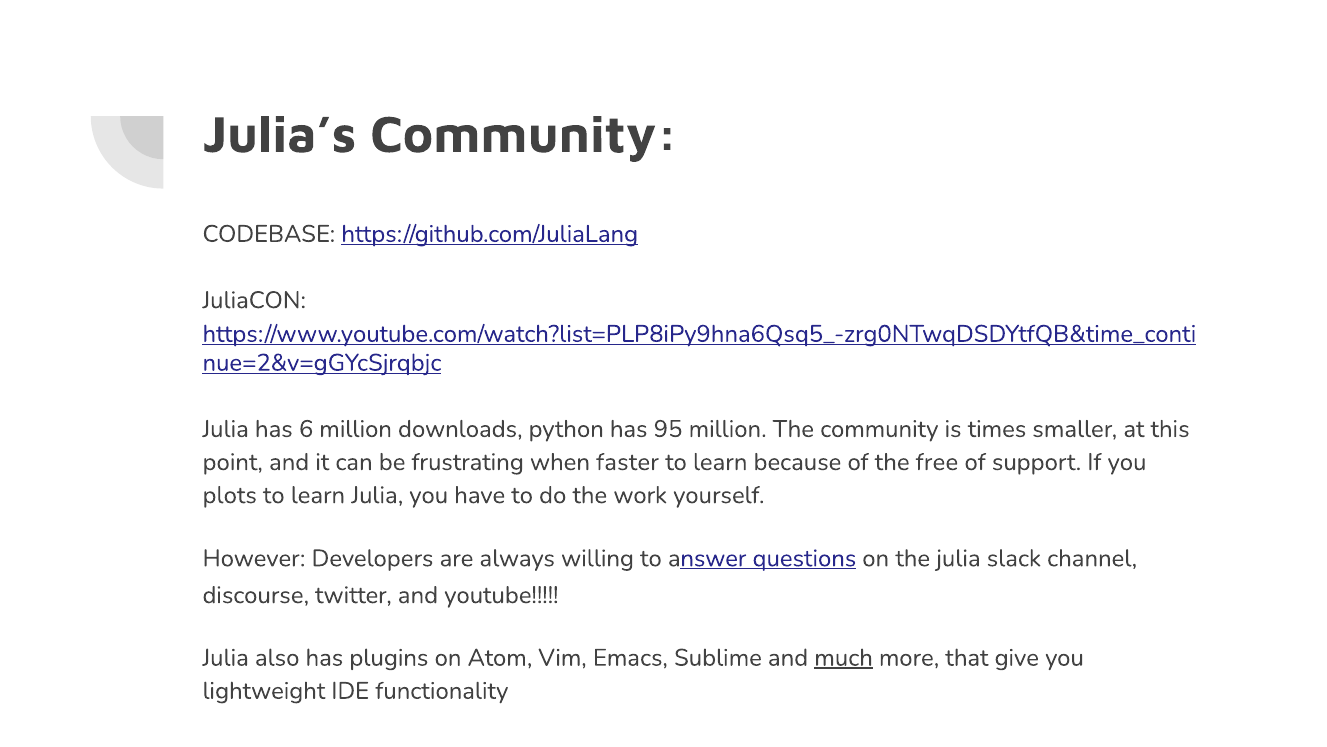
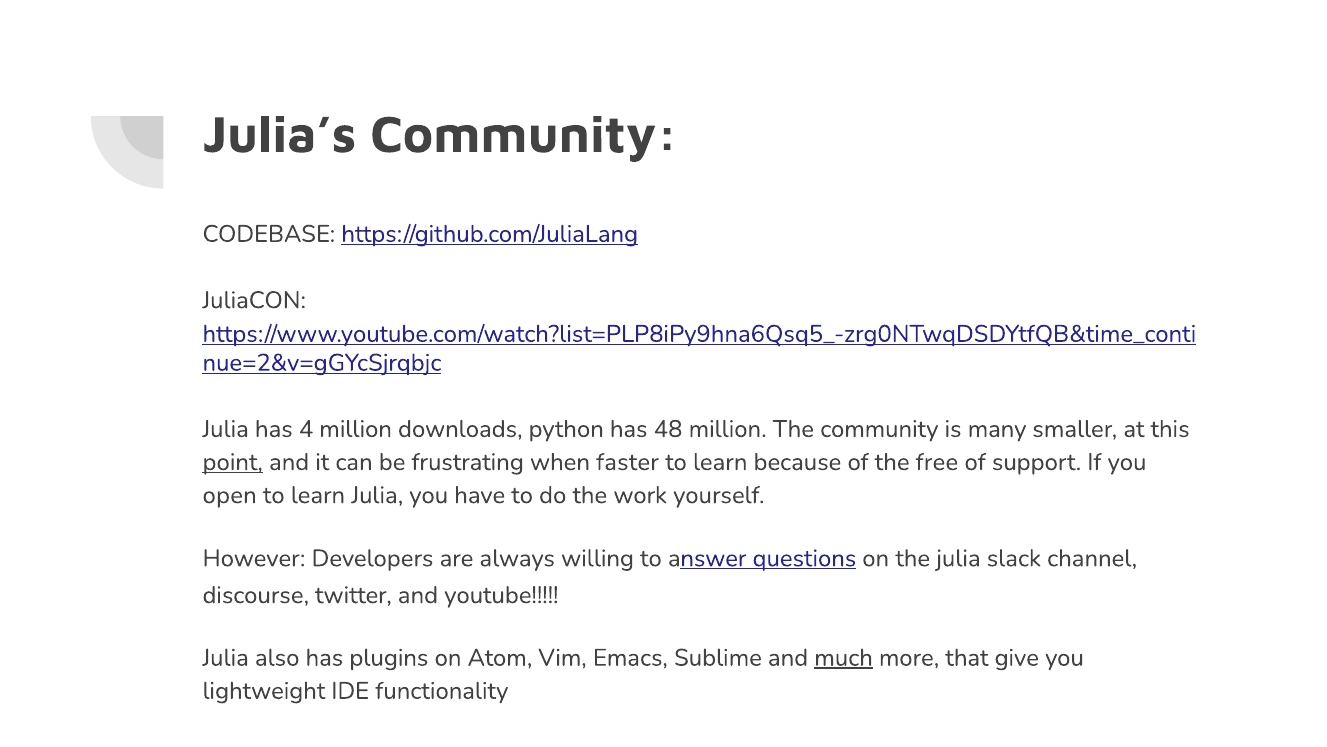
6: 6 -> 4 (306, 429)
95: 95 -> 48 (668, 429)
times: times -> many (997, 429)
point underline: none -> present (233, 462)
plots: plots -> open (230, 495)
